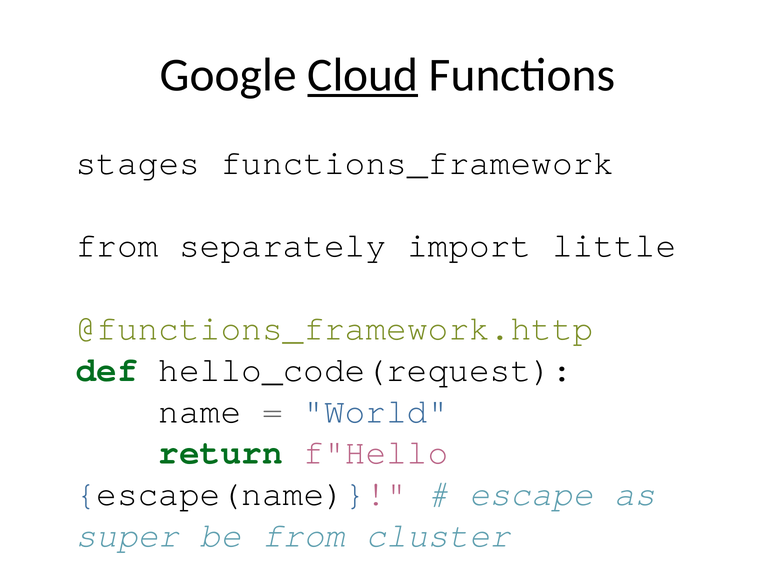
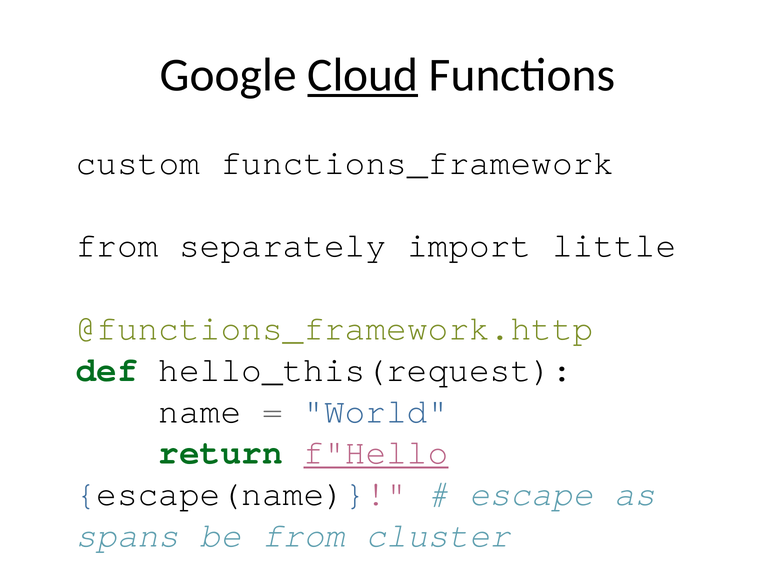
stages: stages -> custom (138, 163)
hello_code(request: hello_code(request -> hello_this(request (366, 370)
f"Hello underline: none -> present (376, 453)
super: super -> spans (127, 535)
